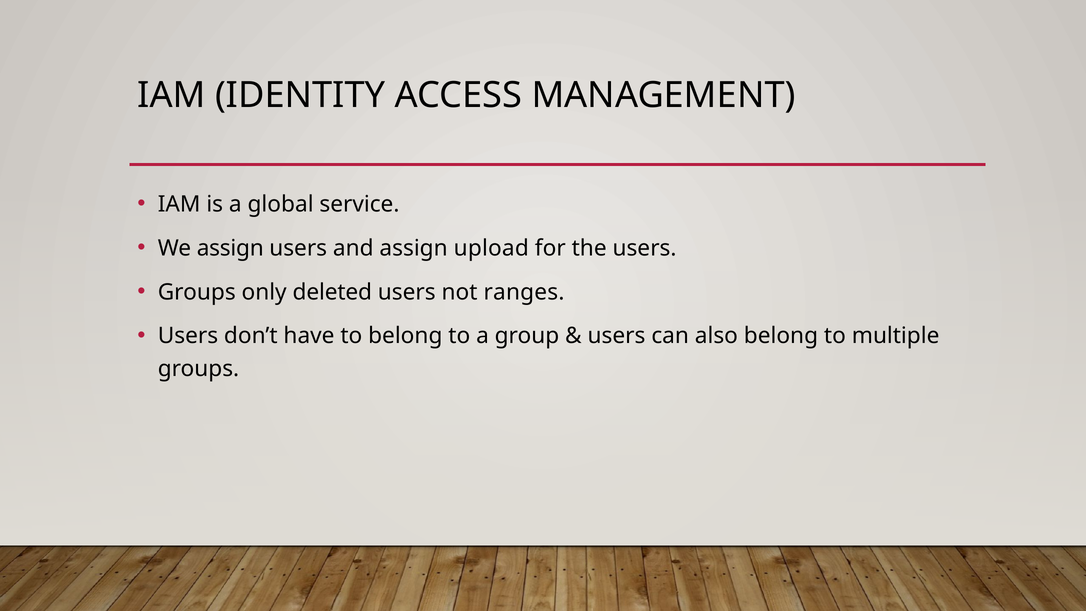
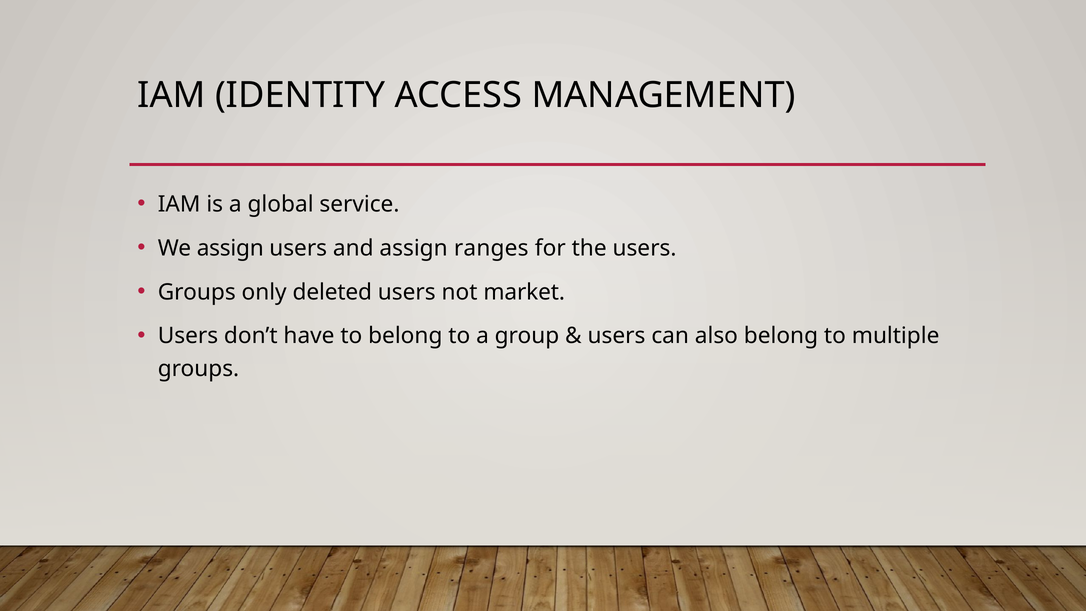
upload: upload -> ranges (491, 248)
ranges: ranges -> market (524, 292)
